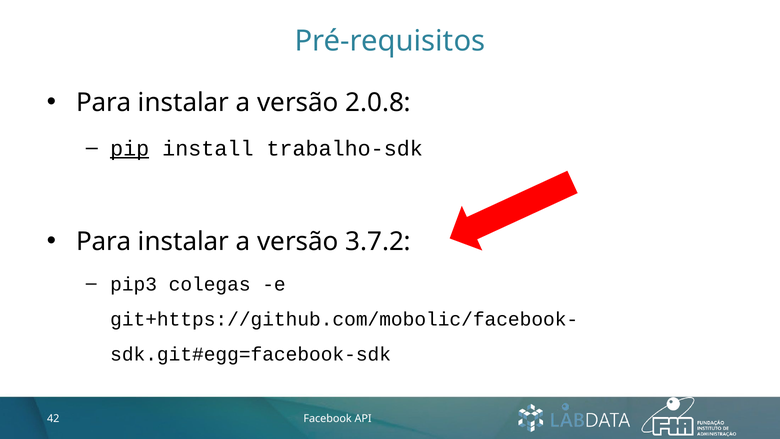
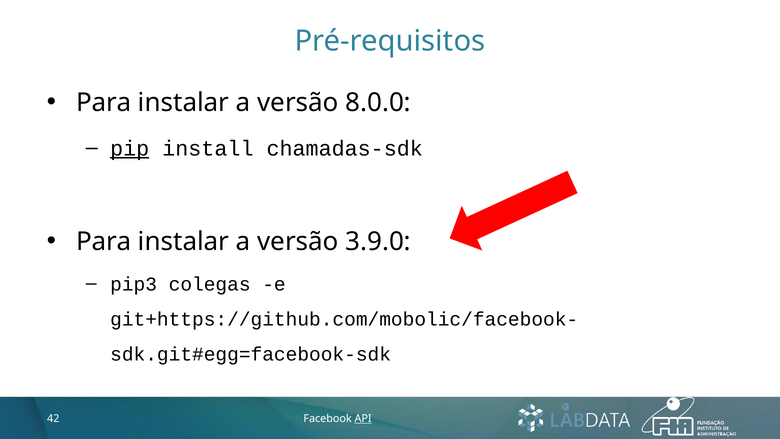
2.0.8: 2.0.8 -> 8.0.0 (378, 103)
trabalho-sdk: trabalho-sdk -> chamadas-sdk (345, 148)
3.7.2: 3.7.2 -> 3.9.0 (378, 242)
API underline: none -> present (363, 418)
